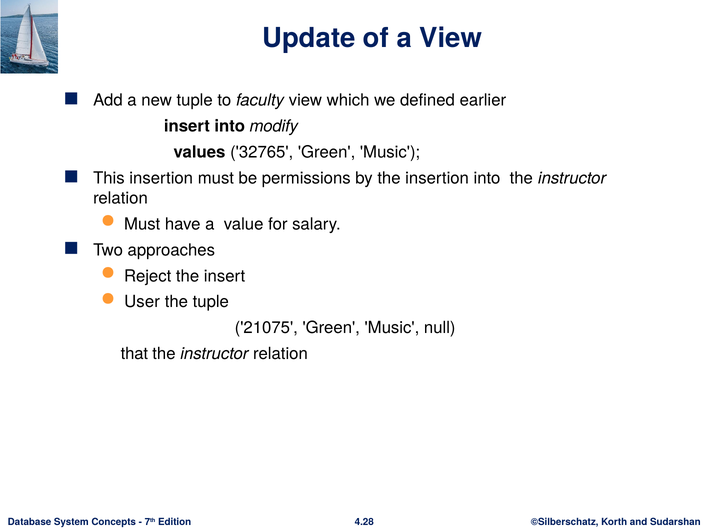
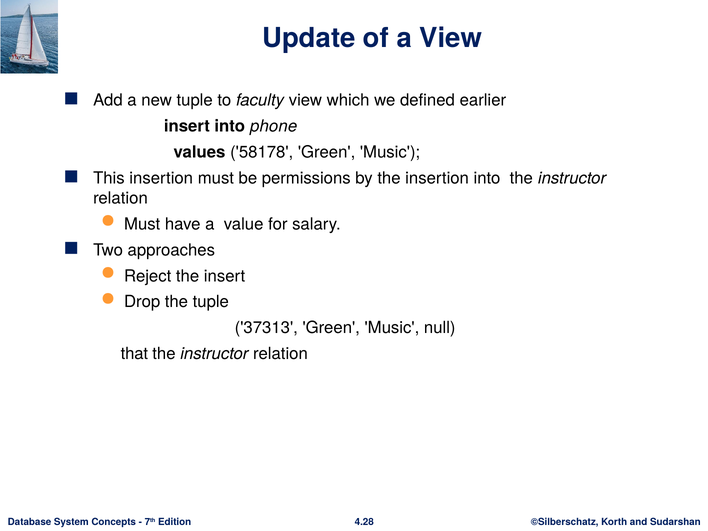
modify: modify -> phone (274, 126)
32765: 32765 -> 58178 (262, 152)
User: User -> Drop (142, 302)
21075: 21075 -> 37313 (266, 328)
